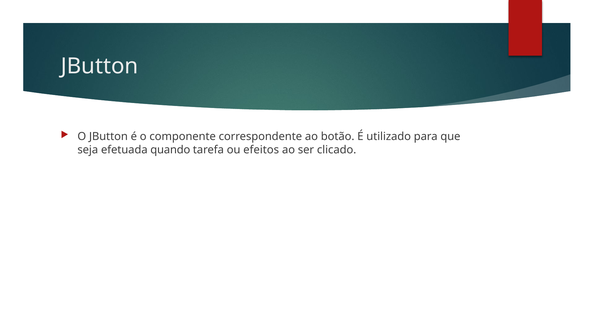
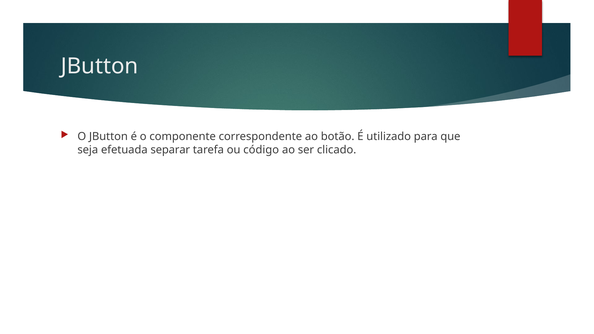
quando: quando -> separar (170, 150)
efeitos: efeitos -> código (261, 150)
